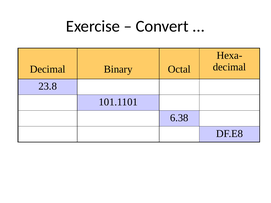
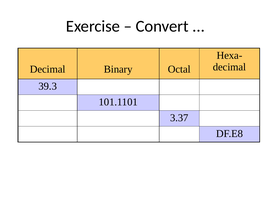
23.8: 23.8 -> 39.3 (48, 86)
6.38: 6.38 -> 3.37 (179, 118)
